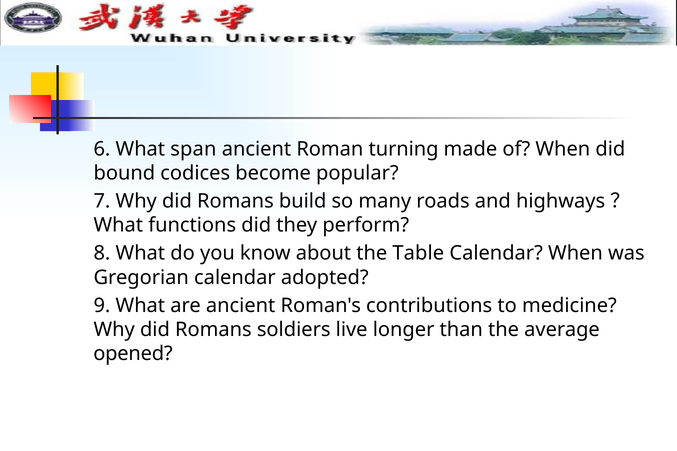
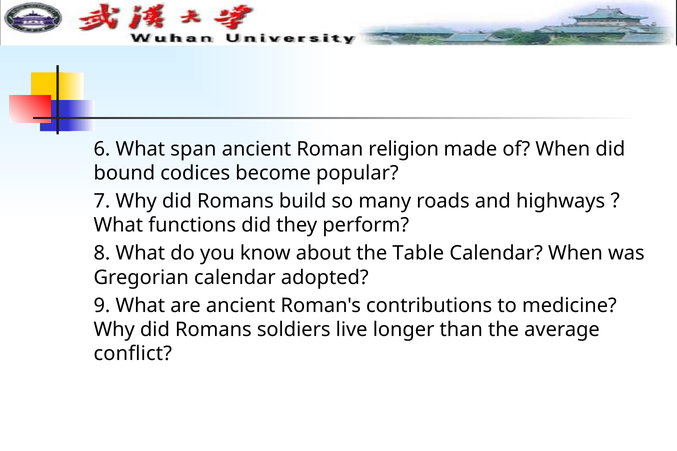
turning: turning -> religion (404, 149)
opened: opened -> conflict (133, 354)
